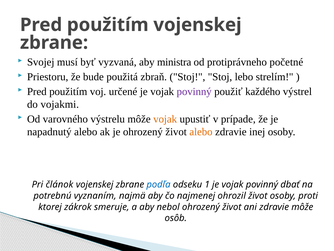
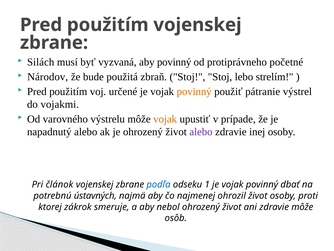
Svojej: Svojej -> Silách (41, 62)
aby ministra: ministra -> povinný (174, 62)
Priestoru: Priestoru -> Národov (48, 77)
povinný colour: purple -> orange (194, 91)
každého: každého -> pátranie (263, 91)
alebo colour: orange -> purple (201, 132)
vyznaním: vyznaním -> ústavných (95, 195)
